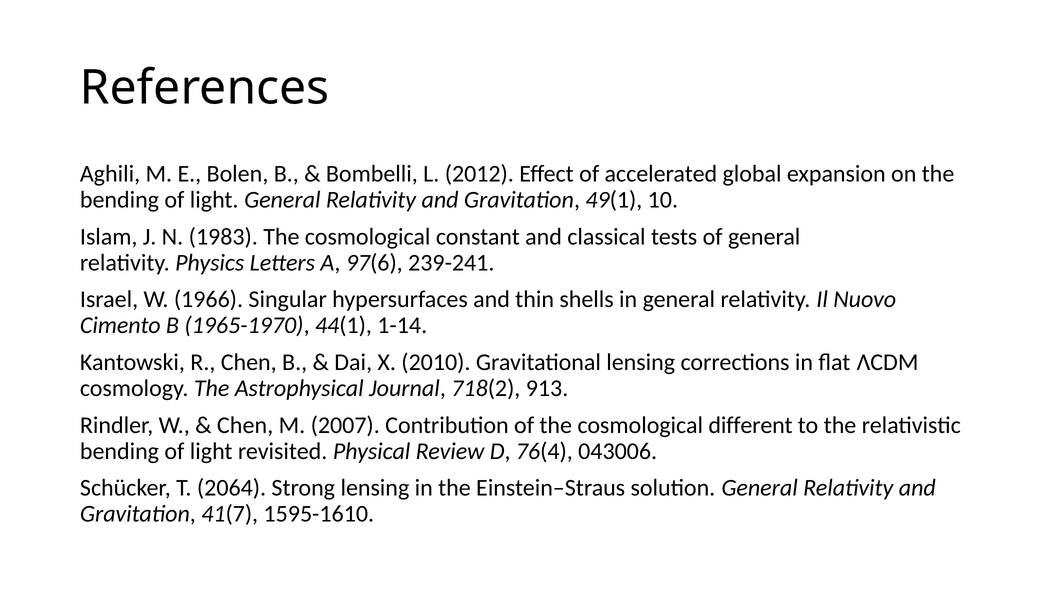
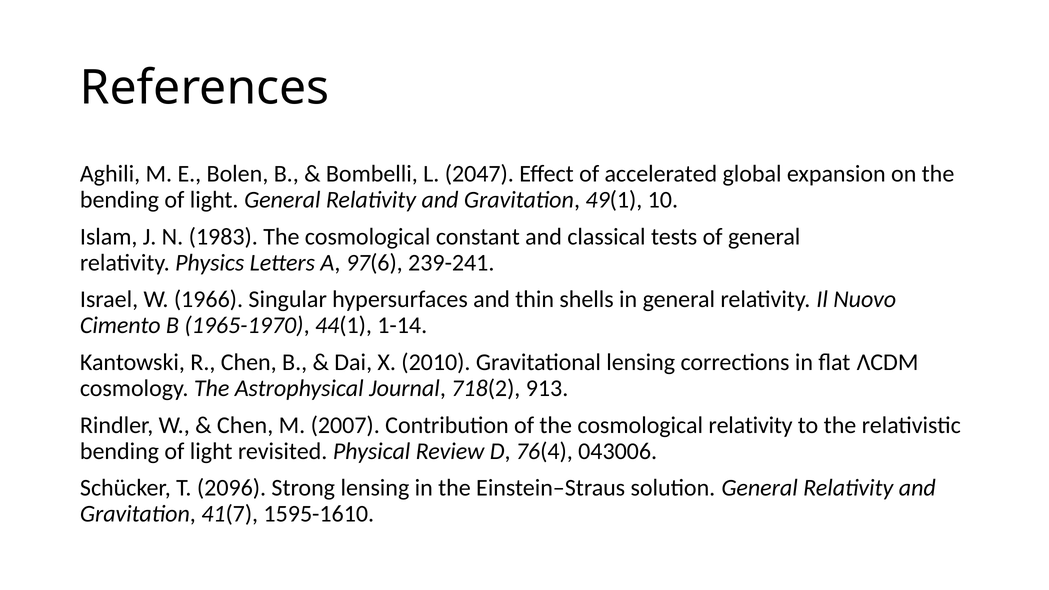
2012: 2012 -> 2047 (479, 174)
cosmological different: different -> relativity (751, 425)
2064: 2064 -> 2096 (232, 488)
